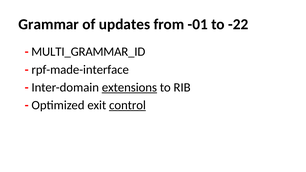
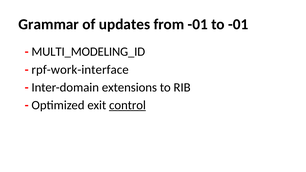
to -22: -22 -> -01 (238, 24)
MULTI_GRAMMAR_ID: MULTI_GRAMMAR_ID -> MULTI_MODELING_ID (88, 52)
rpf-made-interface: rpf-made-interface -> rpf-work-interface (80, 70)
extensions underline: present -> none (129, 87)
